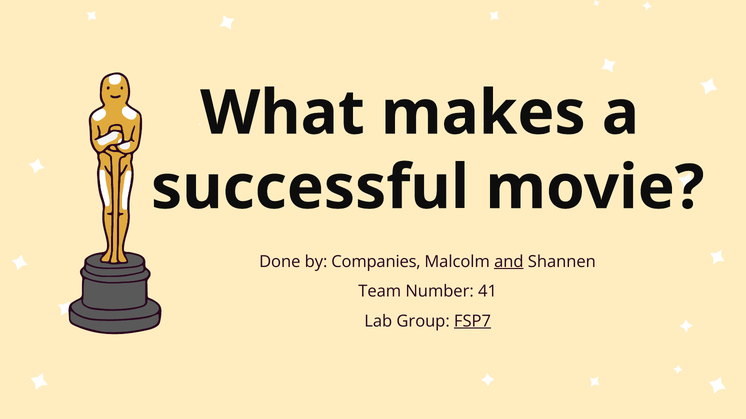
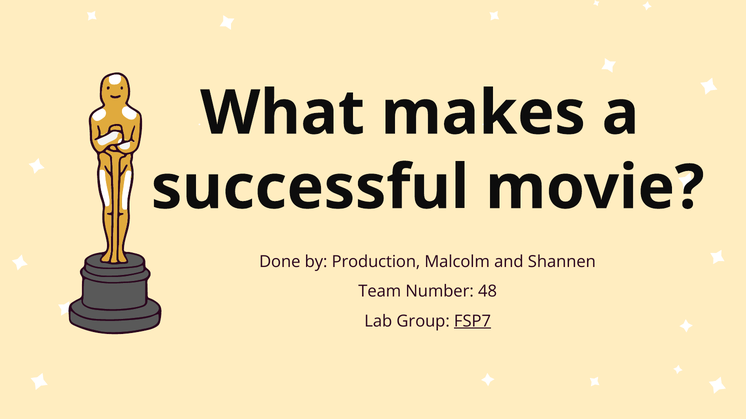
Companies: Companies -> Production (376, 262)
and underline: present -> none (509, 262)
41: 41 -> 48 (488, 292)
